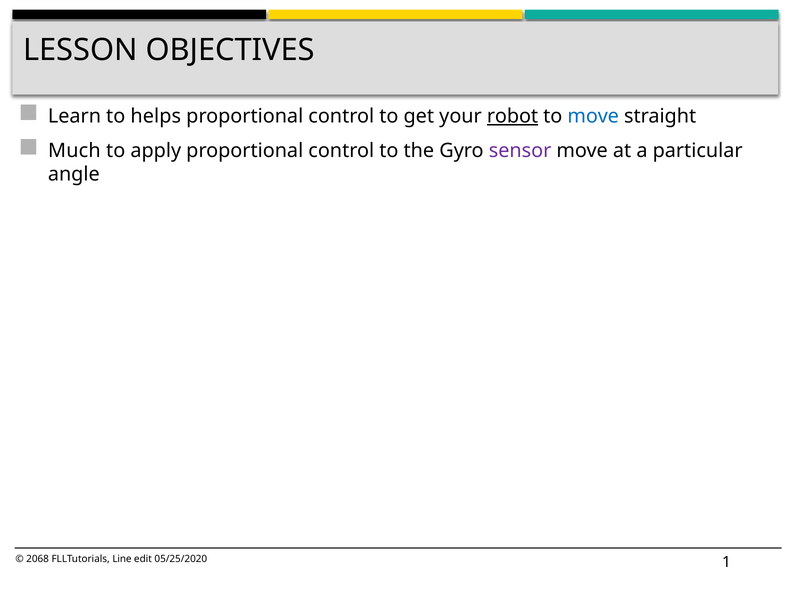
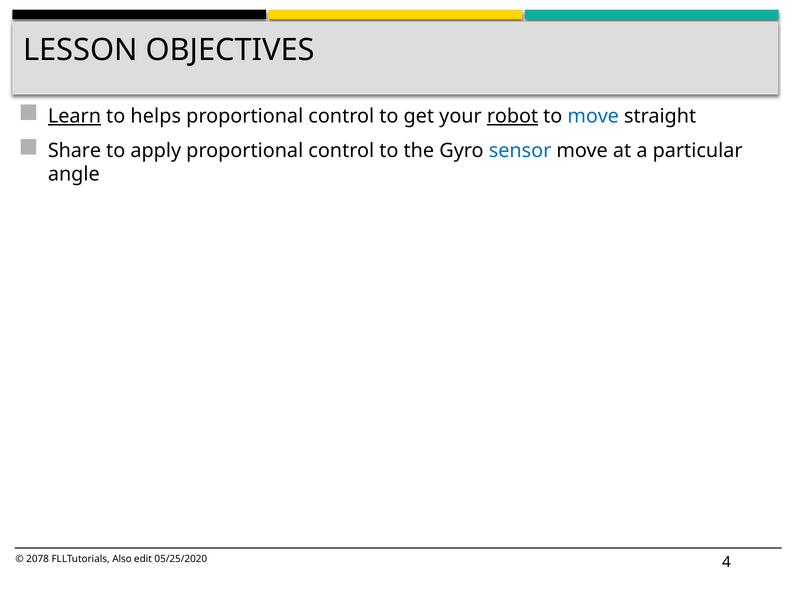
Learn underline: none -> present (74, 116)
Much: Much -> Share (75, 150)
sensor colour: purple -> blue (520, 150)
2068: 2068 -> 2078 (38, 559)
Line: Line -> Also (122, 559)
1: 1 -> 4 (727, 562)
